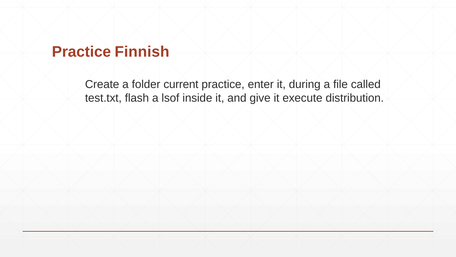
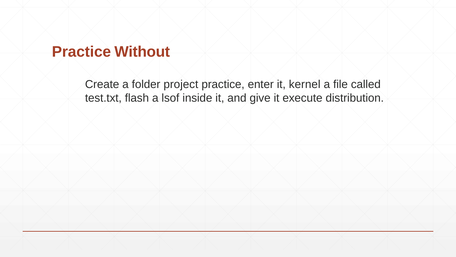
Finnish: Finnish -> Without (142, 52)
current: current -> project (181, 84)
during: during -> kernel (305, 84)
